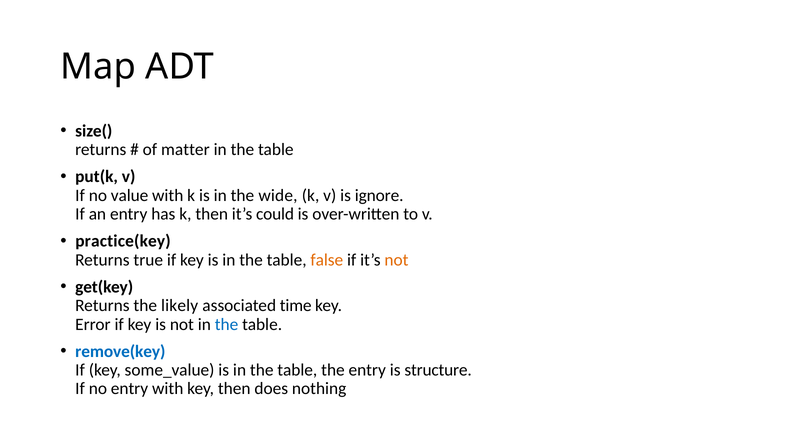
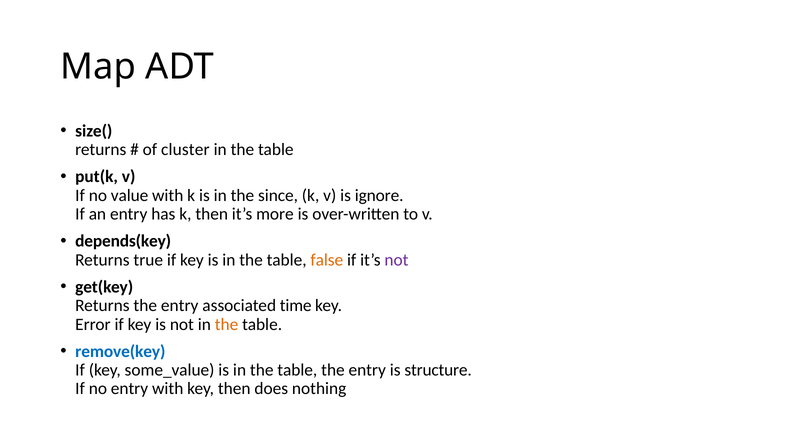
matter: matter -> cluster (185, 150)
wide: wide -> since (278, 195)
could: could -> more (275, 214)
practice(key: practice(key -> depends(key (123, 241)
not colour: orange -> purple (396, 260)
Returns the likely: likely -> entry (180, 305)
the colour: blue -> orange (227, 324)
